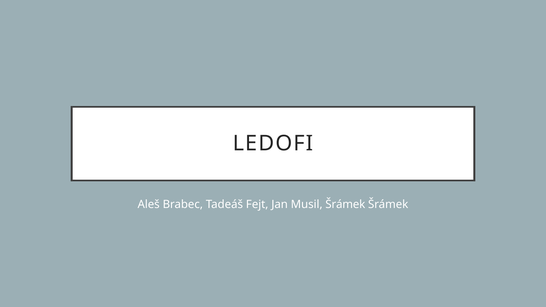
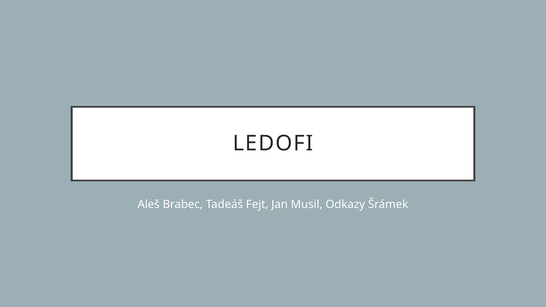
Musil Šrámek: Šrámek -> Odkazy (345, 205)
